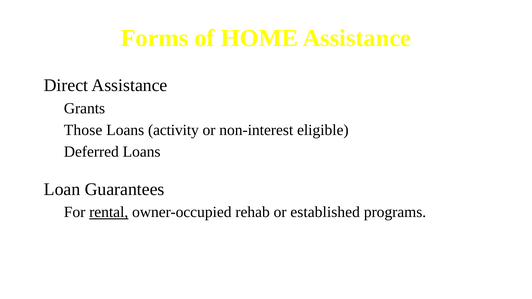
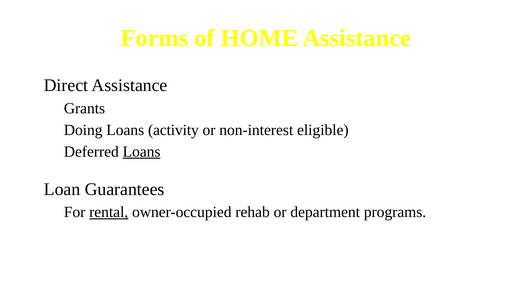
Those: Those -> Doing (83, 130)
Loans underline: none -> present (142, 152)
established: established -> department (325, 212)
